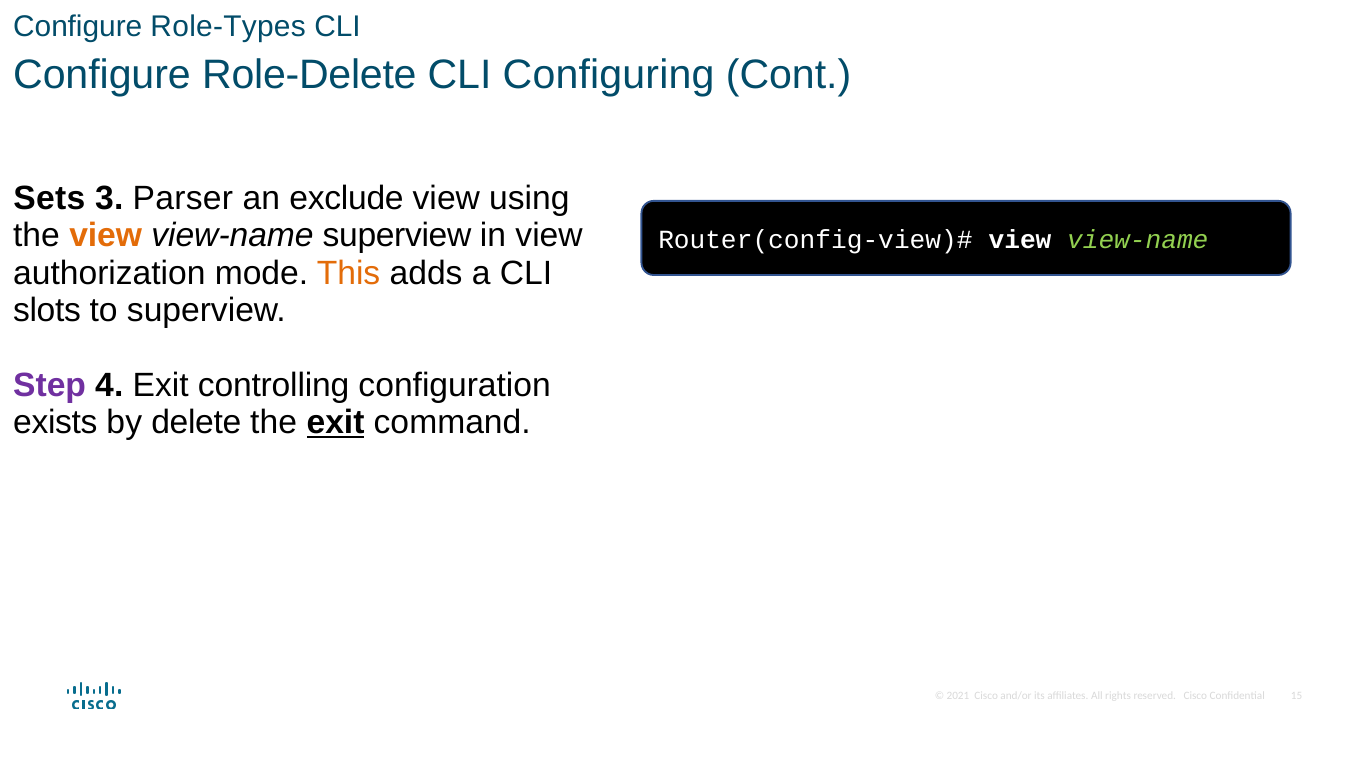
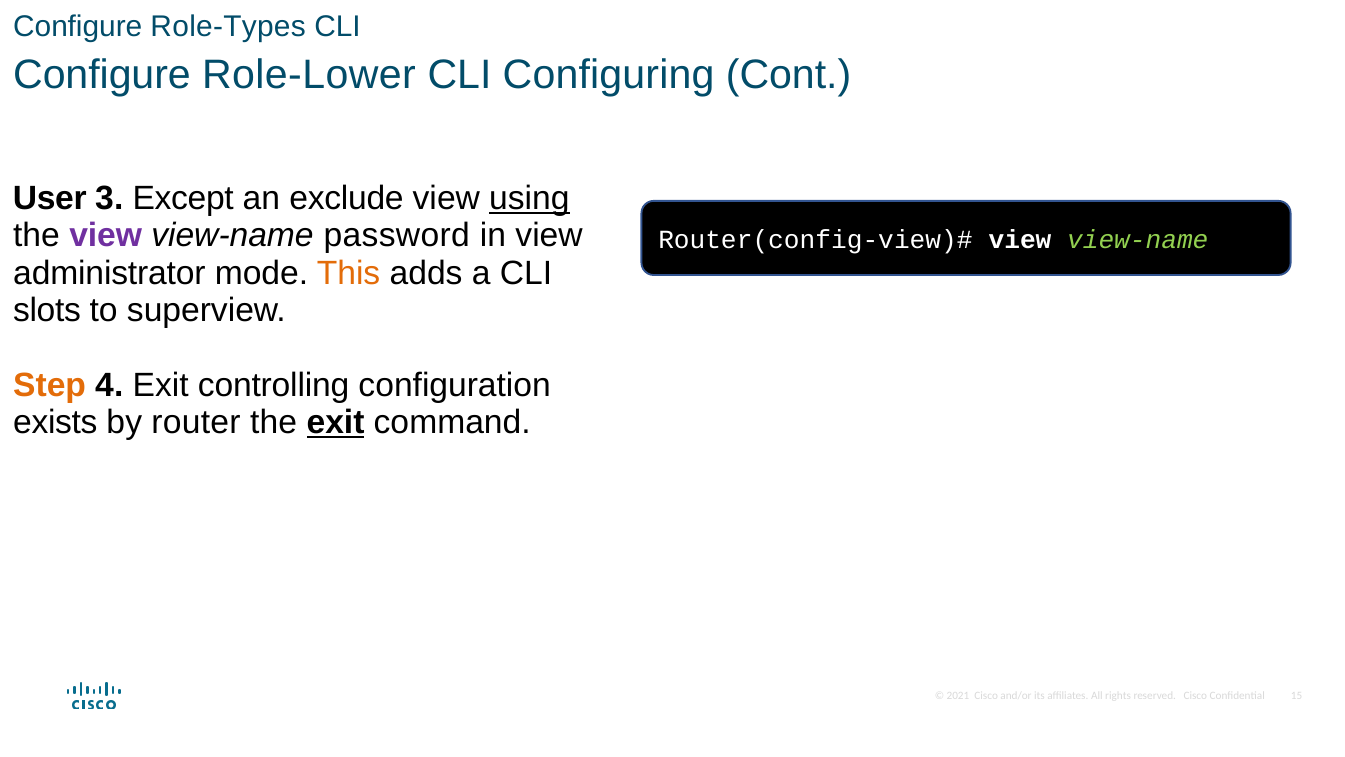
Role-Delete: Role-Delete -> Role-Lower (309, 75)
Sets: Sets -> User (50, 198)
Parser: Parser -> Except (183, 198)
using underline: none -> present (529, 198)
view colour: orange -> purple (106, 235)
view-name superview: superview -> password (397, 235)
authorization: authorization -> administrator (109, 273)
Step colour: purple -> orange (50, 385)
delete: delete -> router (196, 422)
